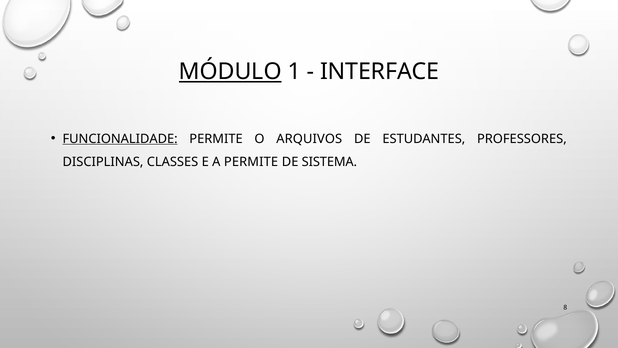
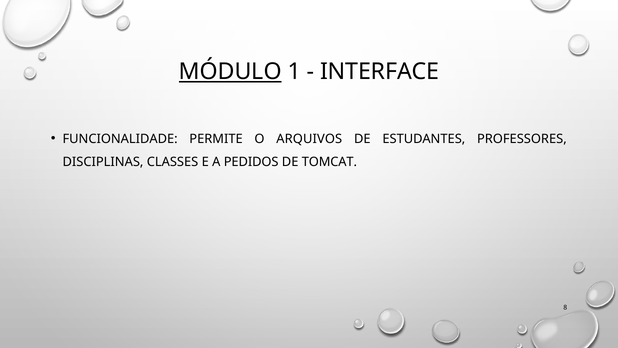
FUNCIONALIDADE underline: present -> none (120, 139)
A PERMITE: PERMITE -> PEDIDOS (251, 162)
SISTEMA: SISTEMA -> TOMCAT (329, 162)
